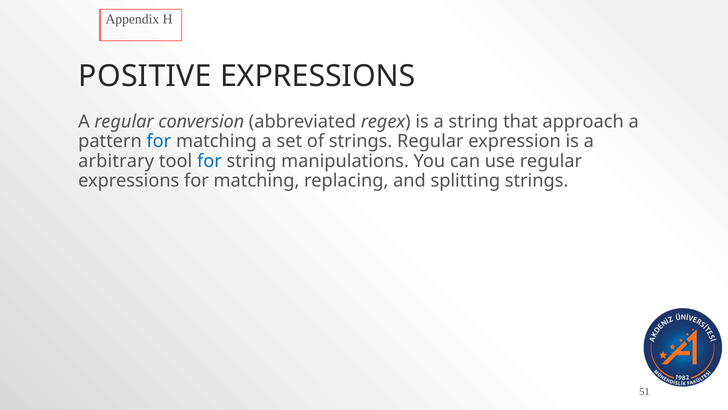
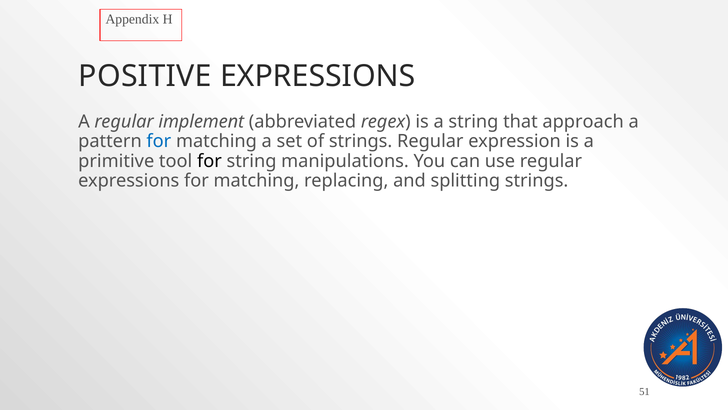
conversion: conversion -> implement (201, 122)
arbitrary: arbitrary -> primitive (116, 161)
for colour: blue -> black (209, 161)
